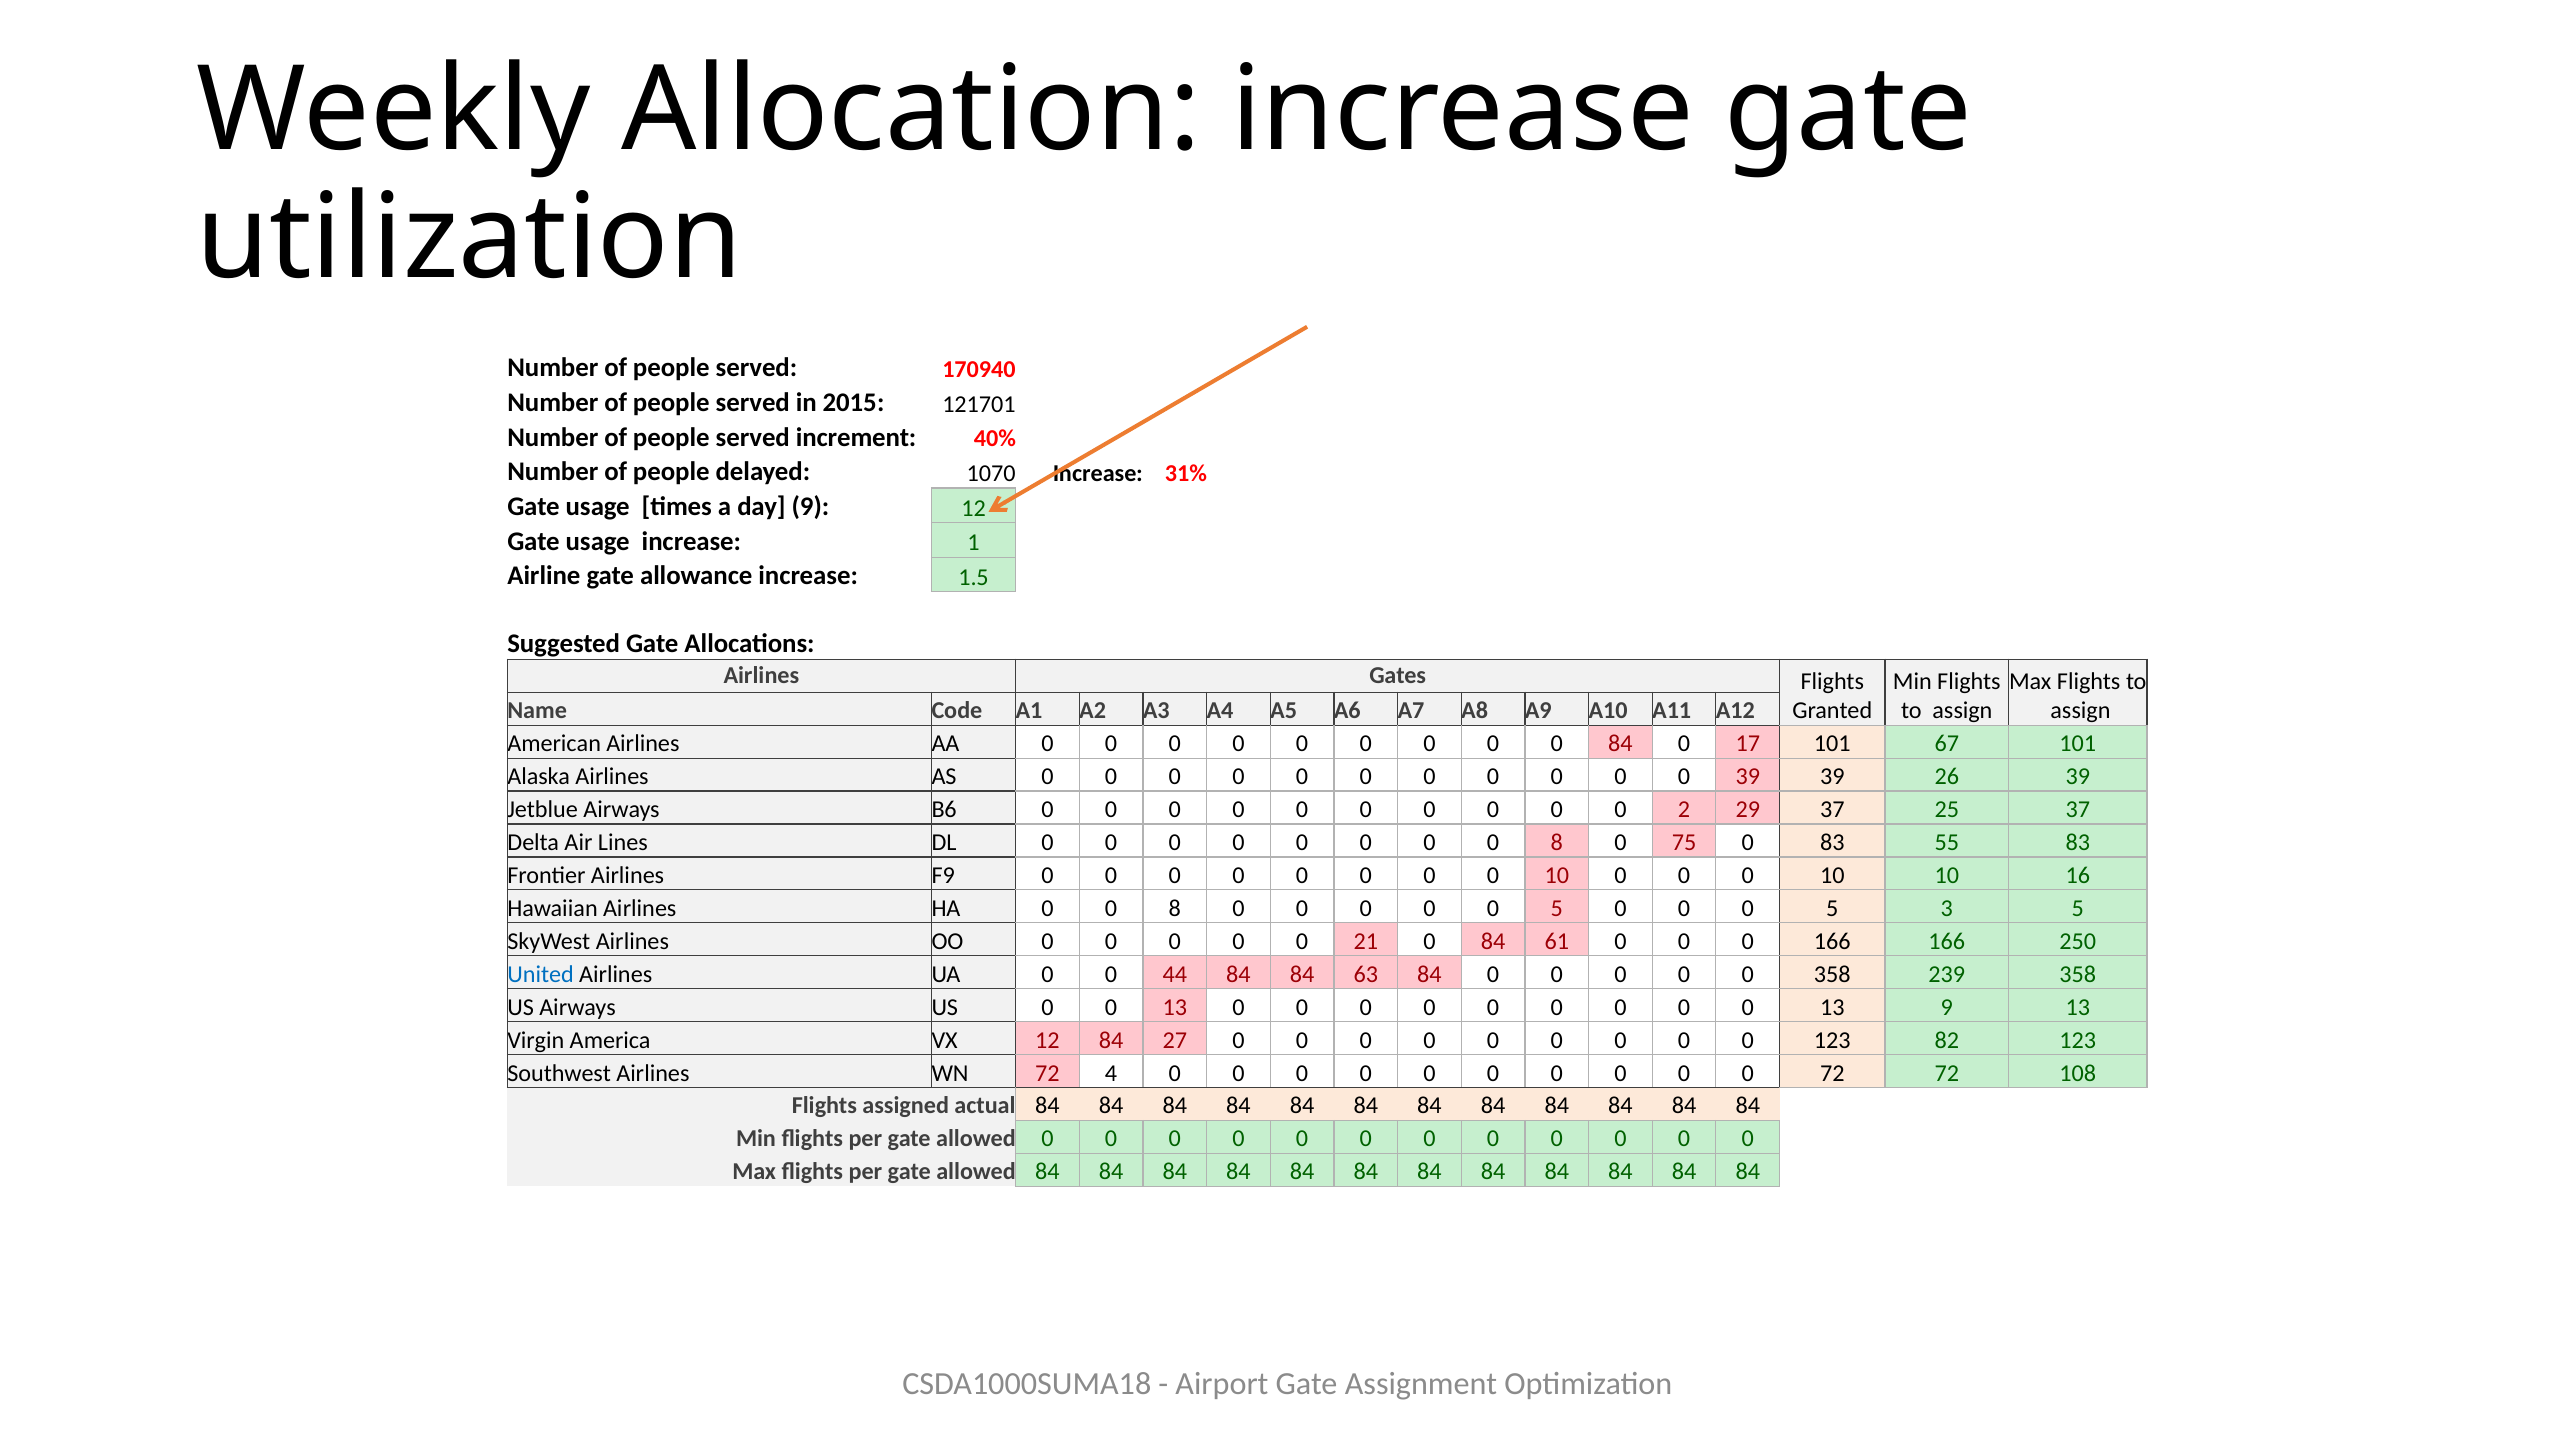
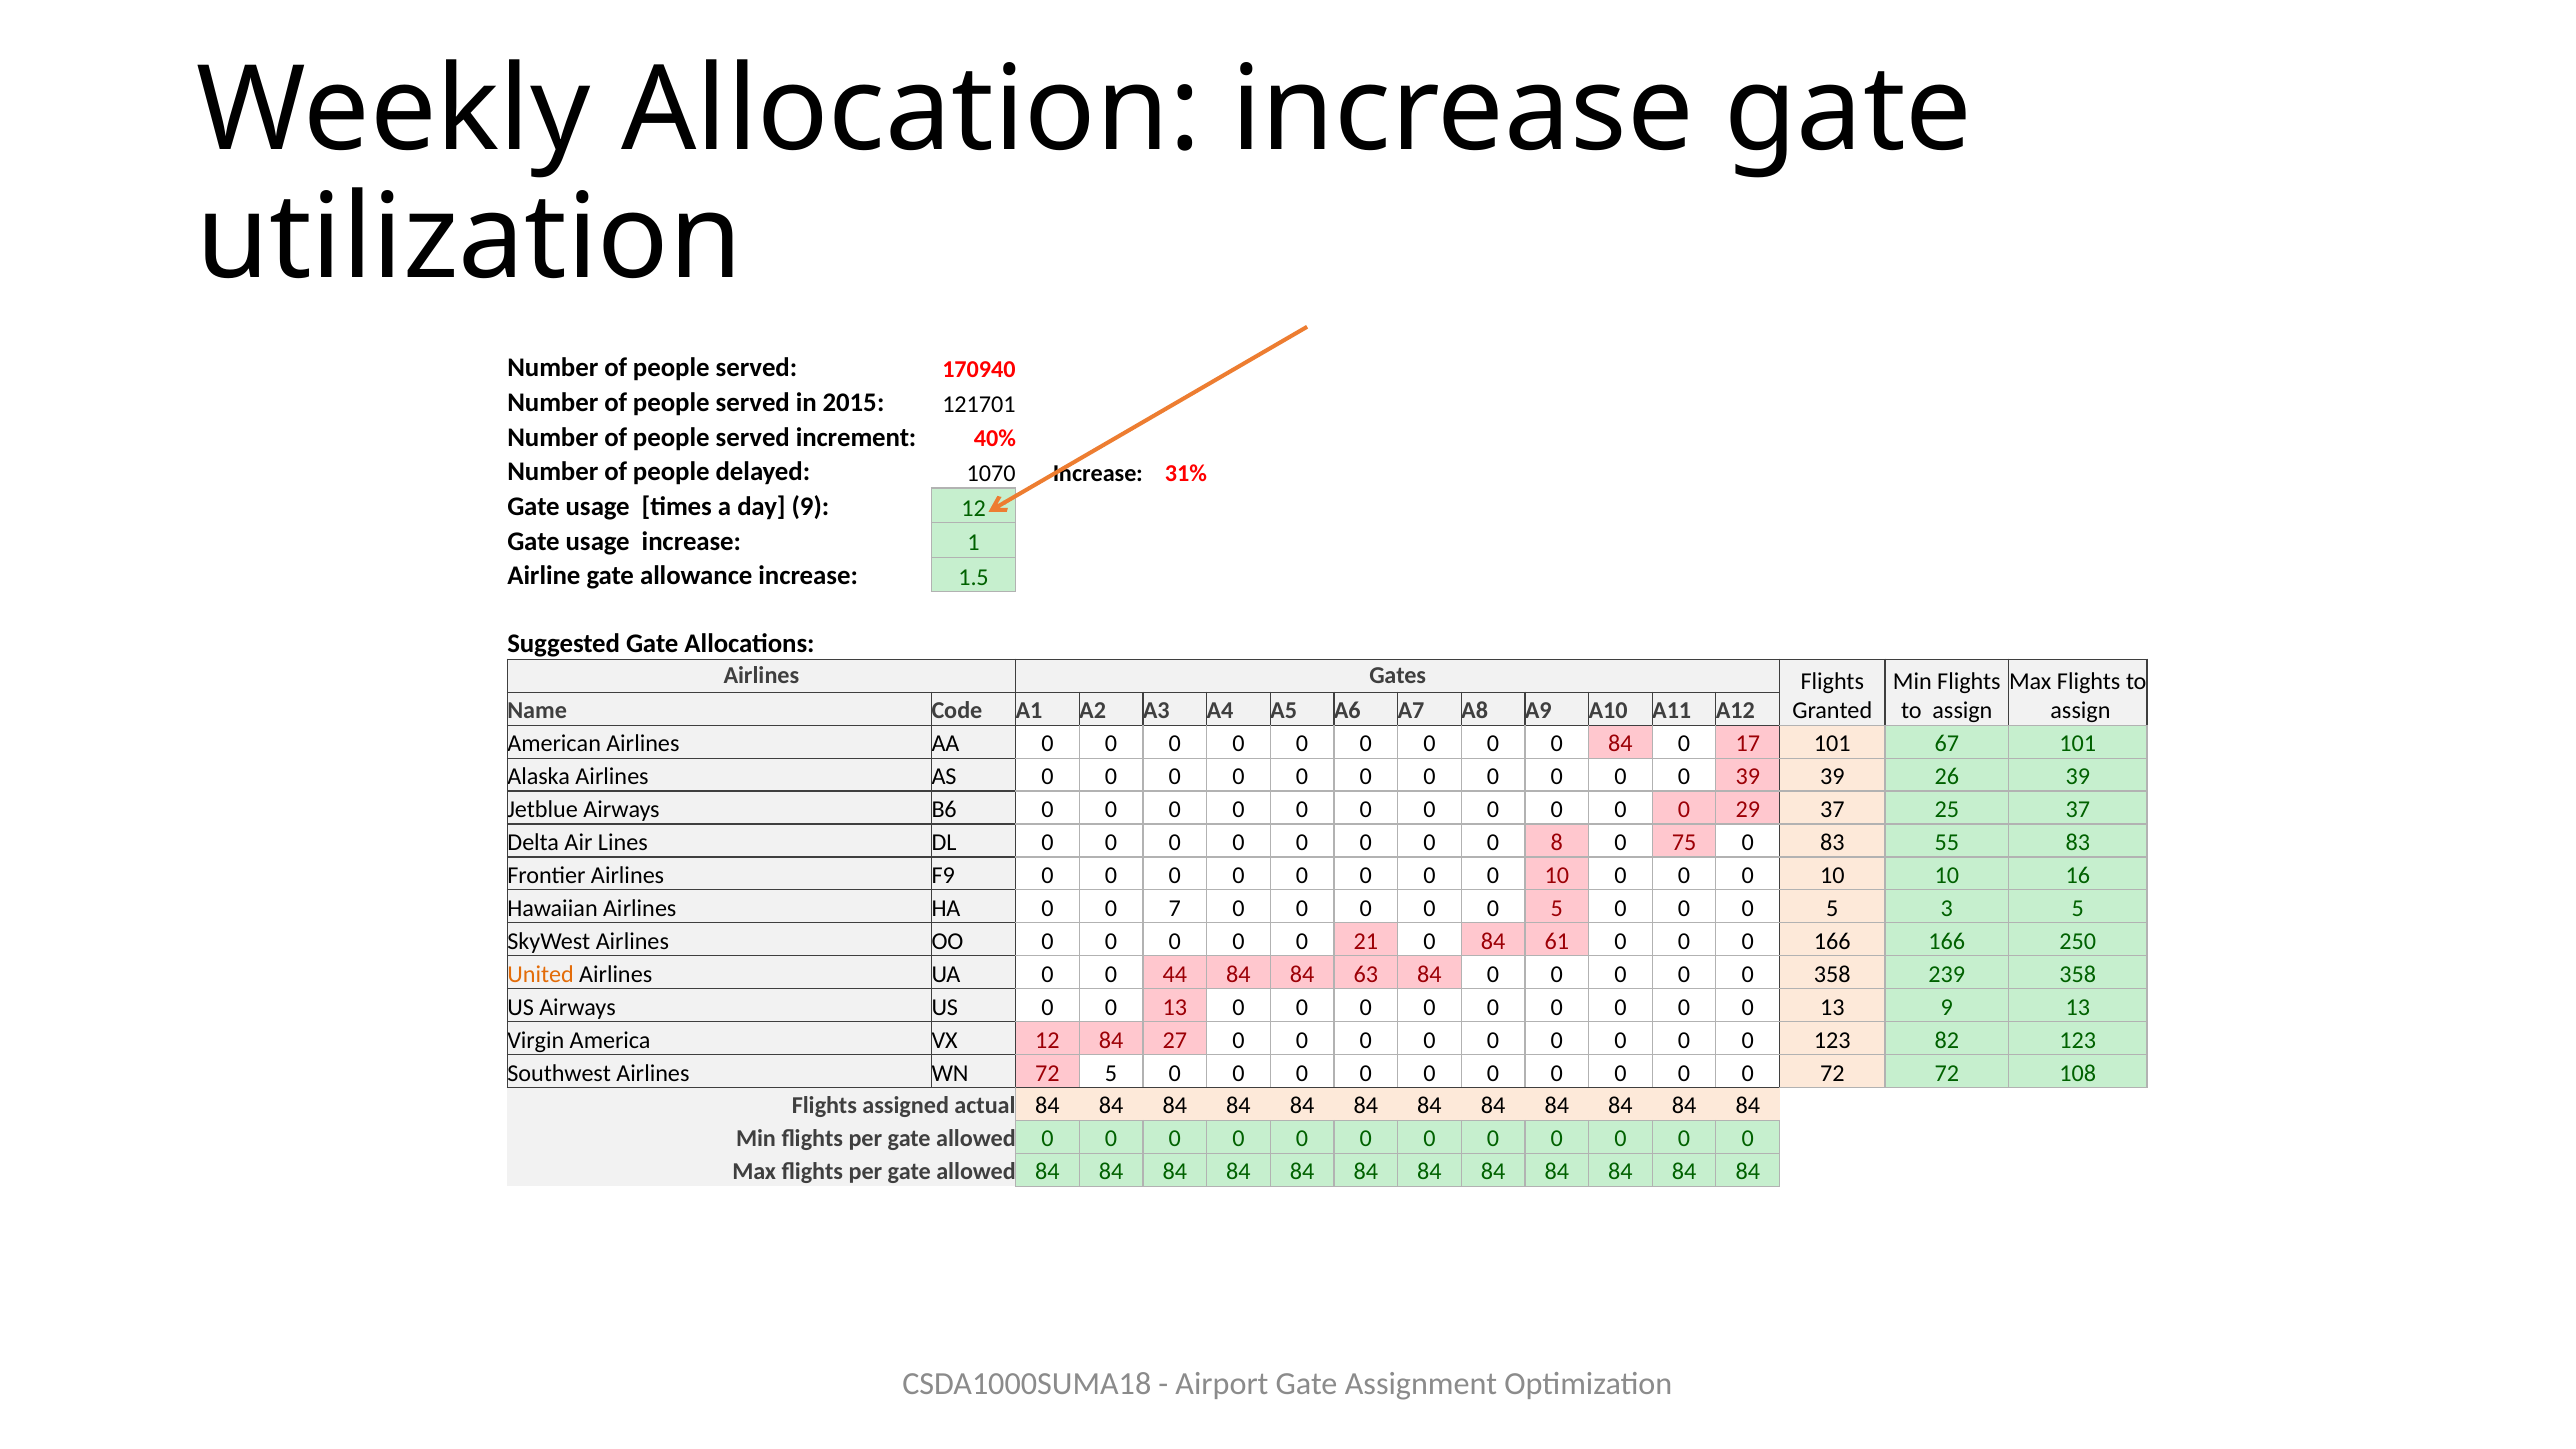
2: 2 -> 0 (1684, 810)
HA 0 0 8: 8 -> 7 (1175, 908)
United colour: blue -> orange (541, 974)
72 4: 4 -> 5 (1111, 1073)
